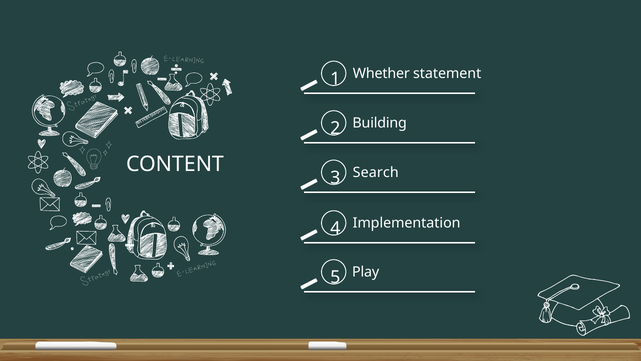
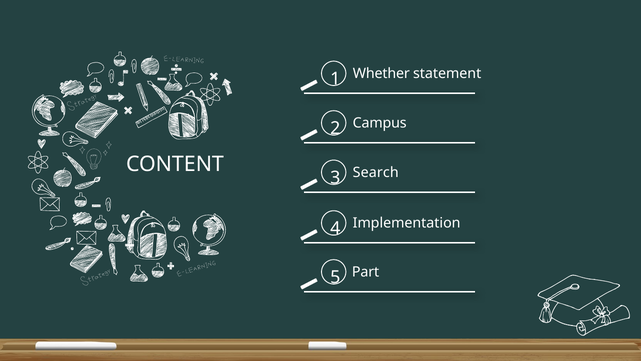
Building: Building -> Campus (380, 123)
Play: Play -> Part (366, 272)
